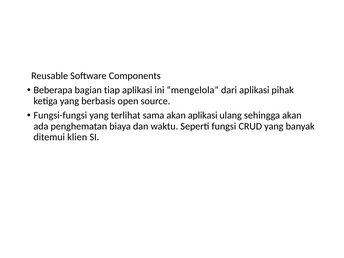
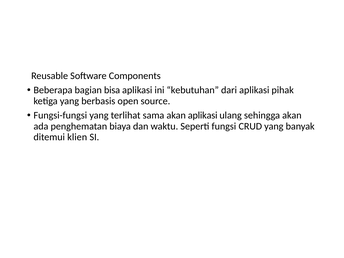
tiap: tiap -> bisa (112, 90)
mengelola: mengelola -> kebutuhan (193, 90)
